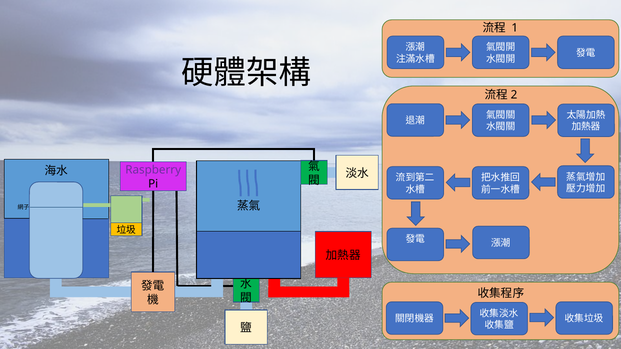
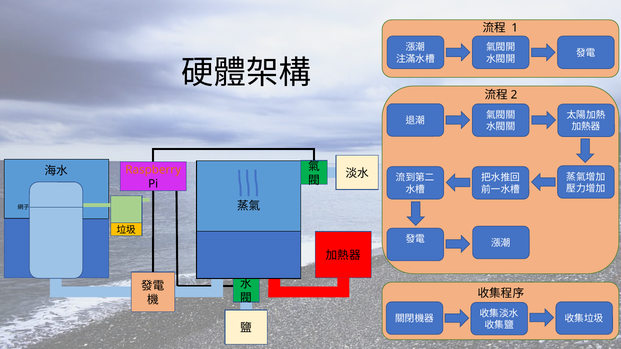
Raspberry colour: purple -> orange (153, 170)
